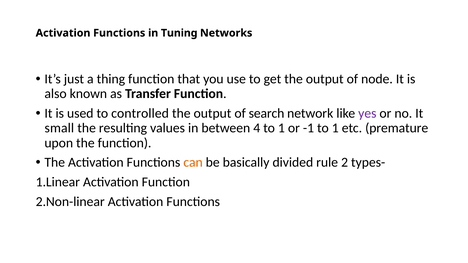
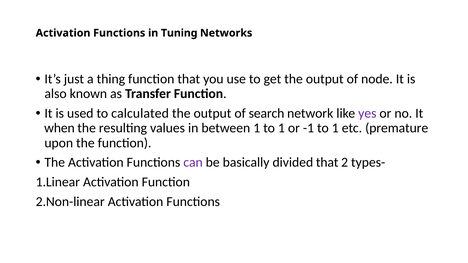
controlled: controlled -> calculated (140, 113)
small: small -> when (59, 128)
between 4: 4 -> 1 (257, 128)
can colour: orange -> purple (193, 163)
divided rule: rule -> that (327, 163)
